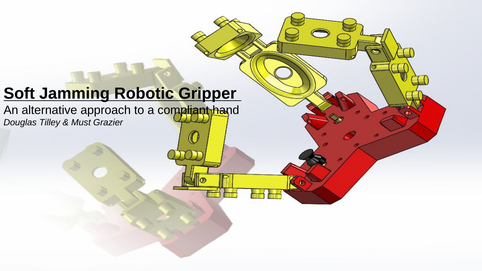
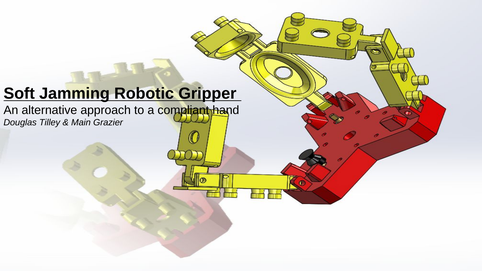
Must: Must -> Main (81, 123)
